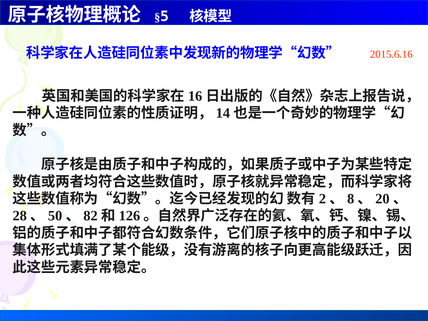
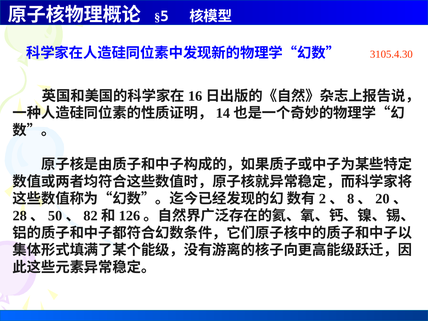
2015.6.16: 2015.6.16 -> 3105.4.30 (391, 54)
